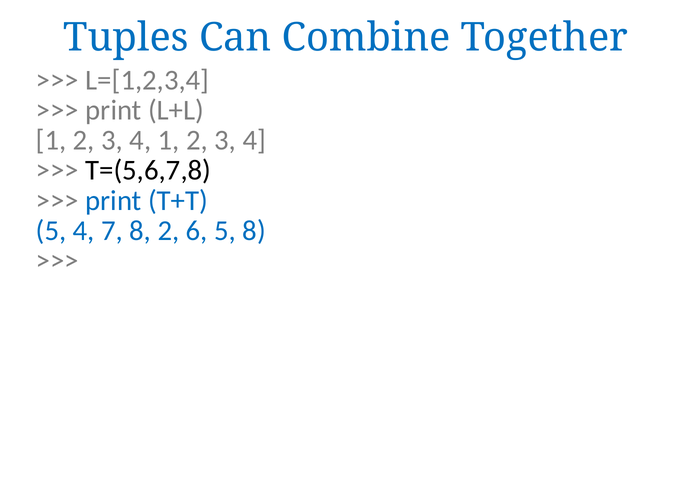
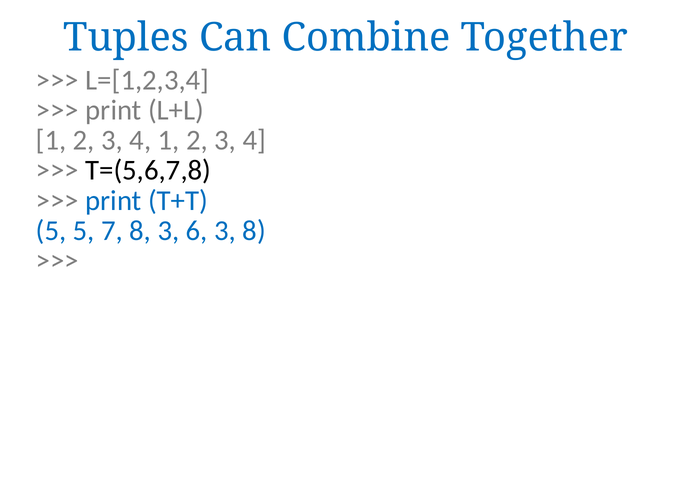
5 4: 4 -> 5 (84, 230)
8 2: 2 -> 3 (168, 230)
6 5: 5 -> 3 (225, 230)
